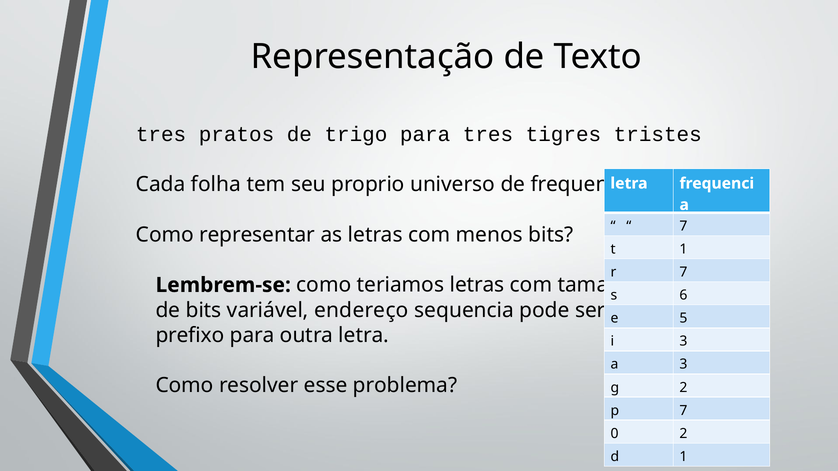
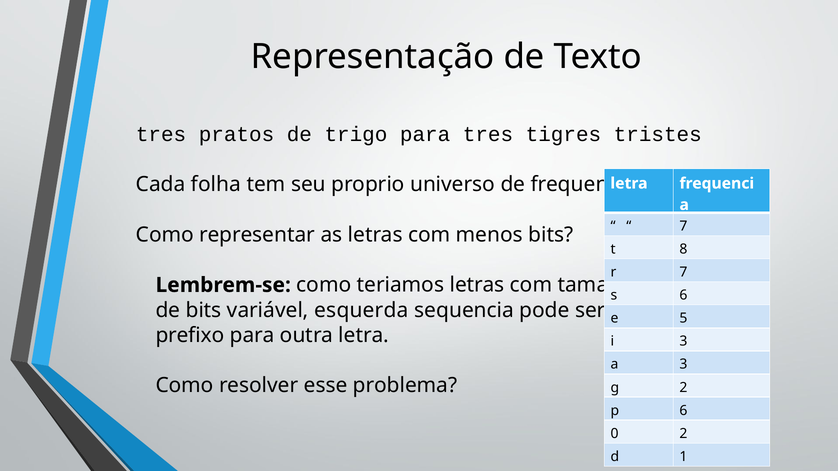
t 1: 1 -> 8 (683, 249)
endereço: endereço -> esquerda (361, 310)
p 7: 7 -> 6 (683, 411)
